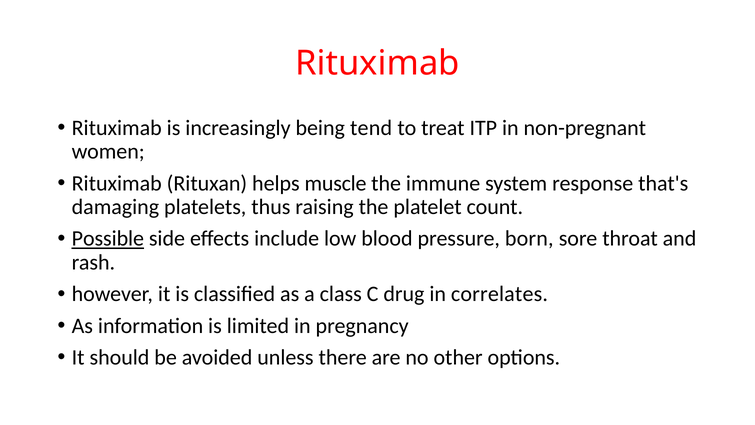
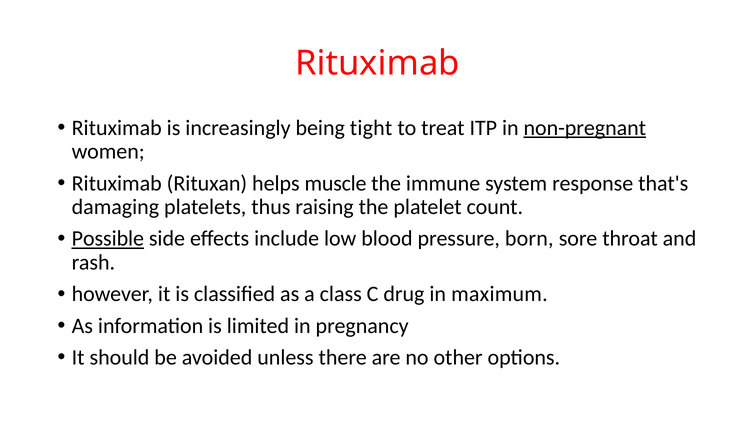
tend: tend -> tight (371, 128)
non-pregnant underline: none -> present (585, 128)
correlates: correlates -> maximum (499, 294)
